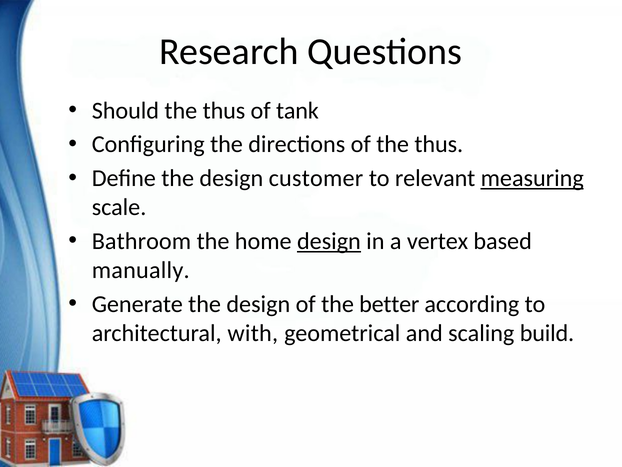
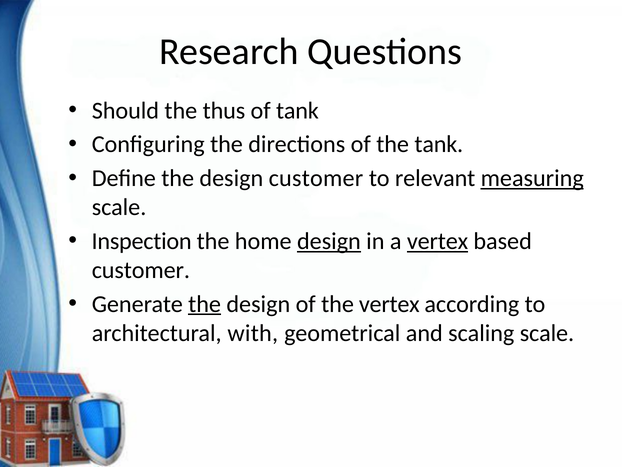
of the thus: thus -> tank (439, 144)
Bathroom: Bathroom -> Inspection (142, 241)
vertex underline: none -> present (438, 241)
manually: manually -> customer (141, 270)
the underline: none -> present (205, 304)
the better: better -> vertex (389, 304)
scaling build: build -> scale (547, 333)
